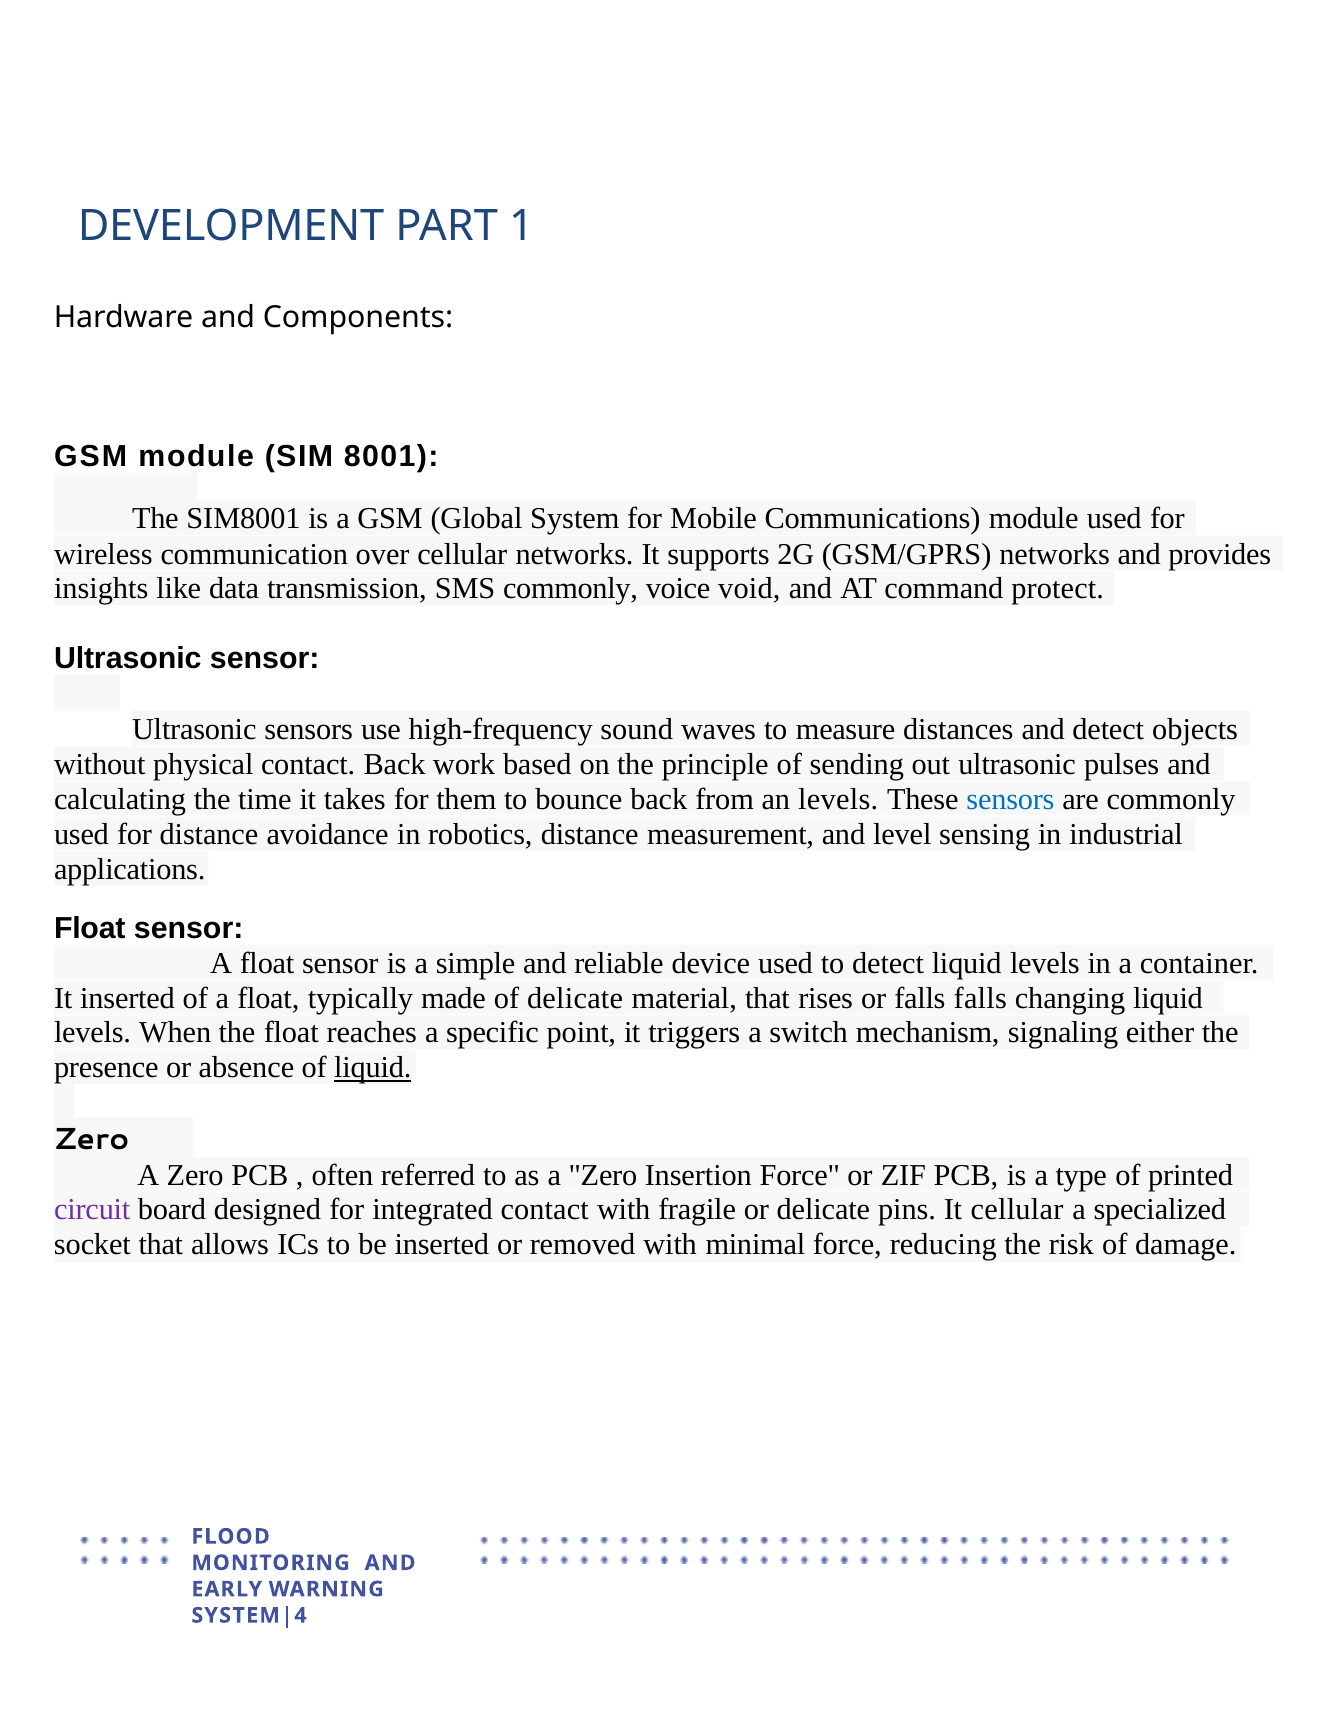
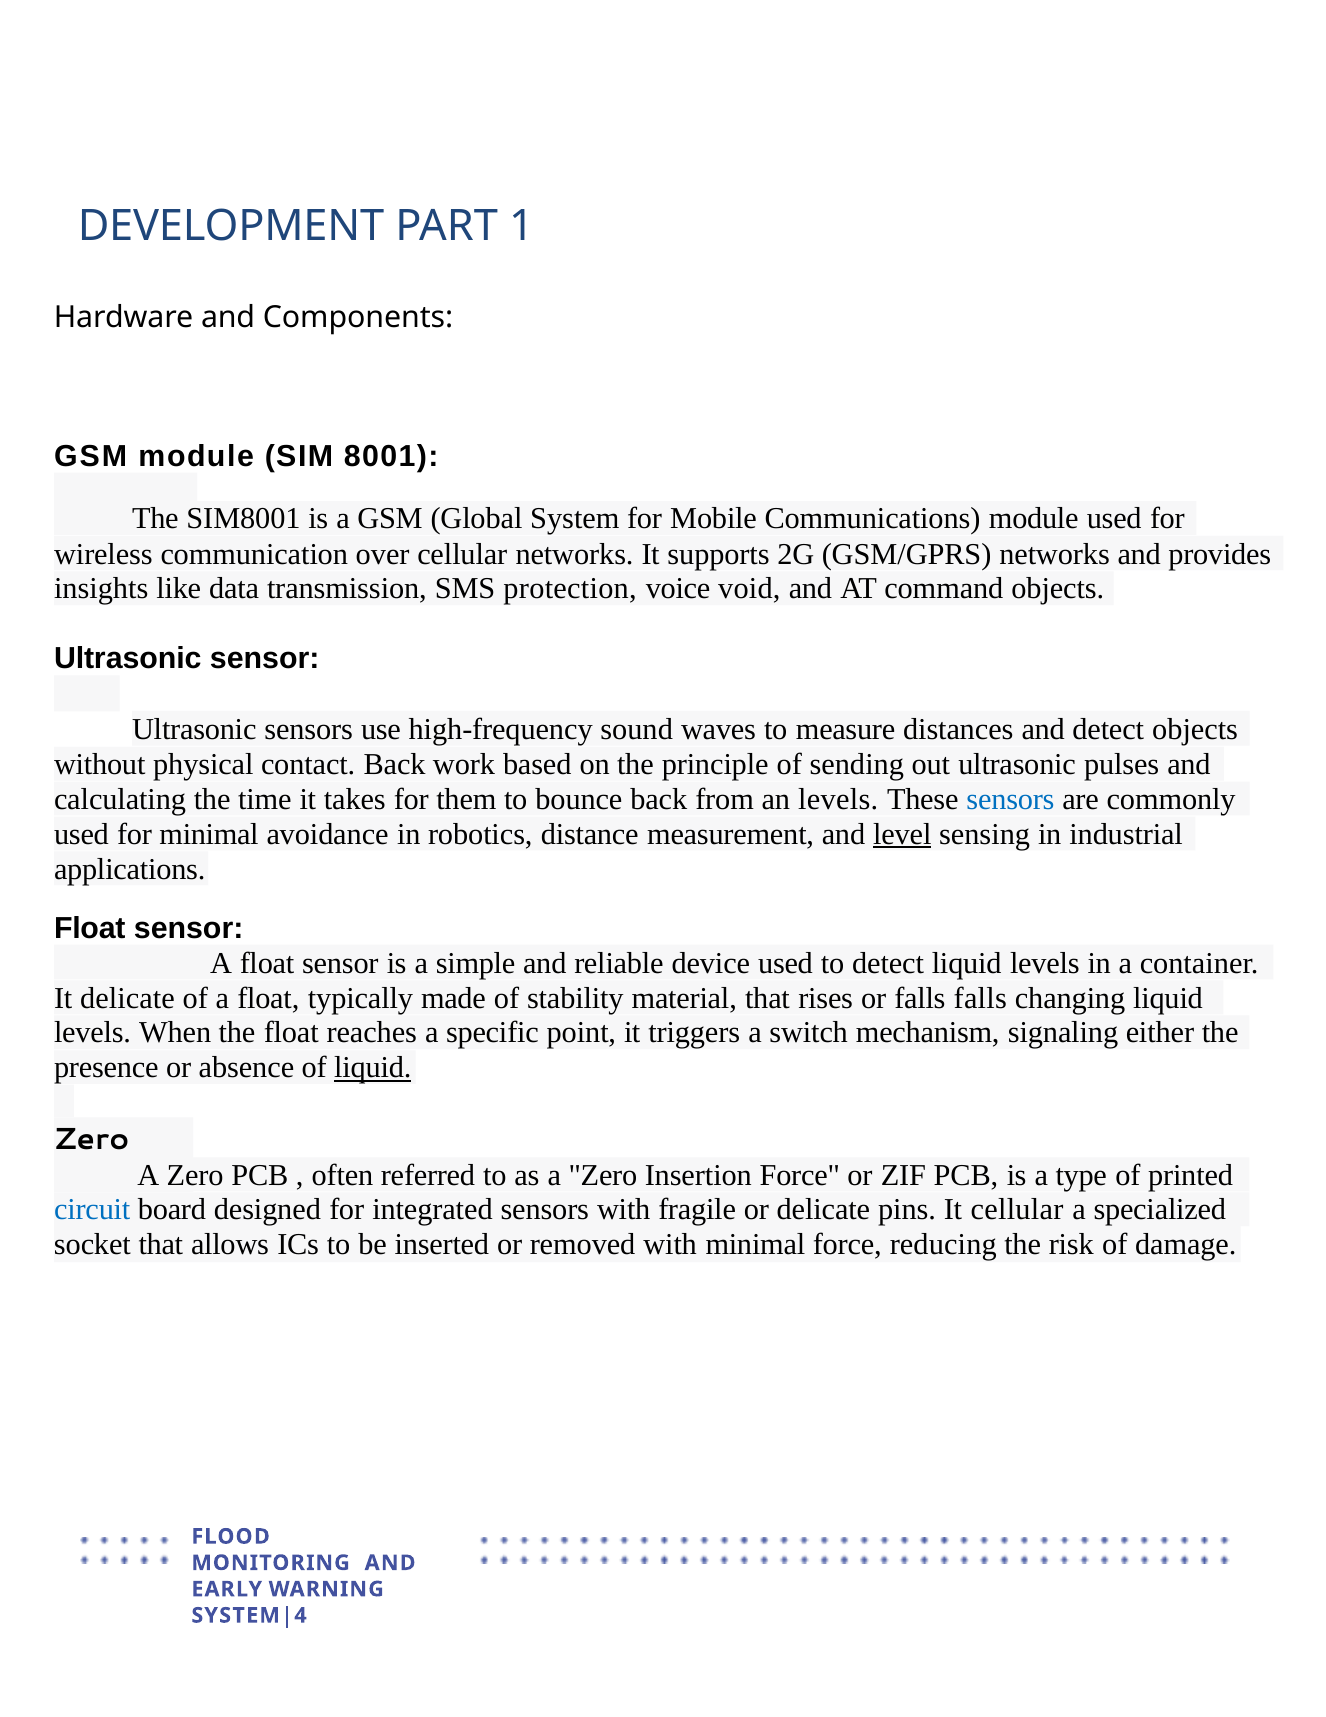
SMS commonly: commonly -> protection (570, 589)
command protect: protect -> objects (1058, 589)
for distance: distance -> minimal (209, 834)
level underline: none -> present (902, 834)
It inserted: inserted -> delicate (127, 998)
of delicate: delicate -> stability (575, 998)
circuit colour: purple -> blue (92, 1209)
integrated contact: contact -> sensors (545, 1209)
